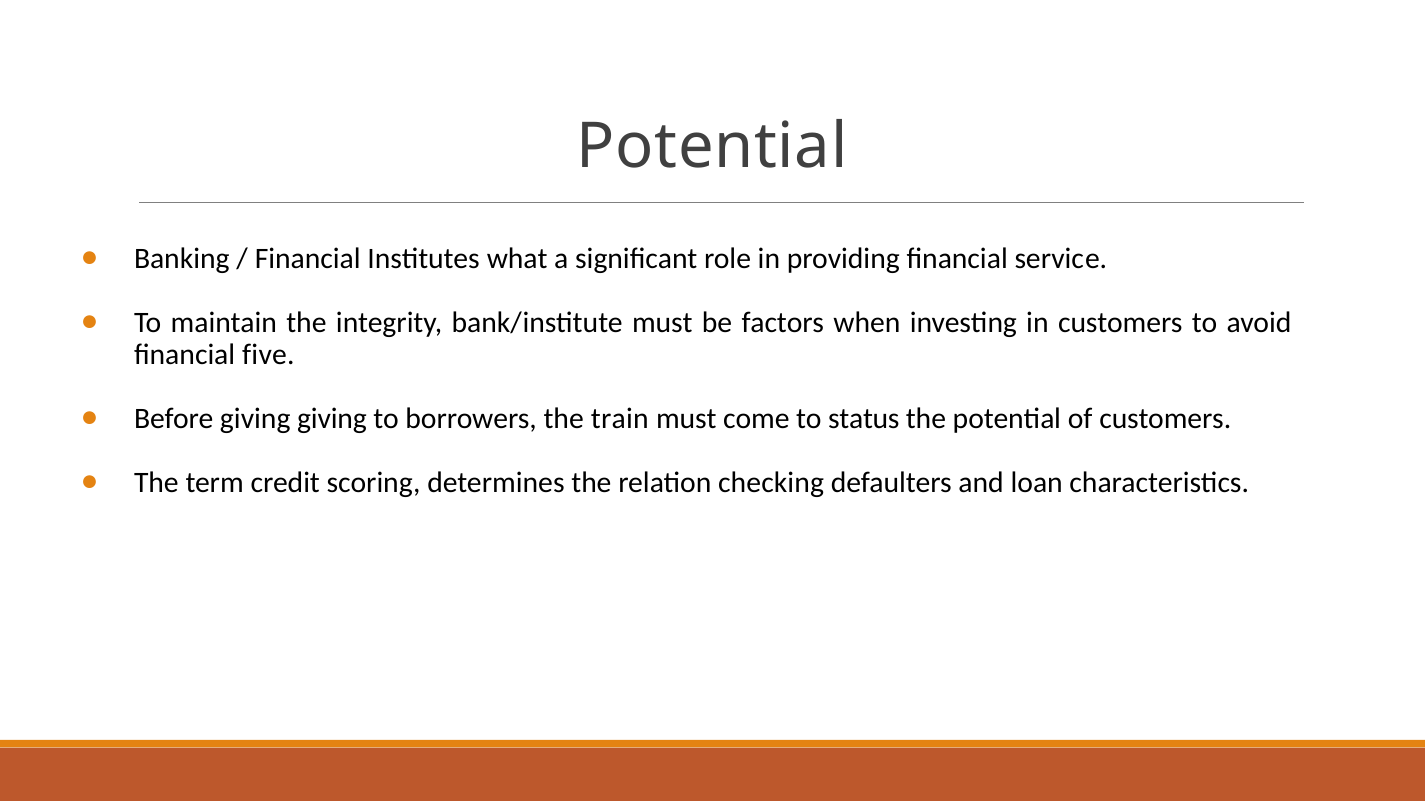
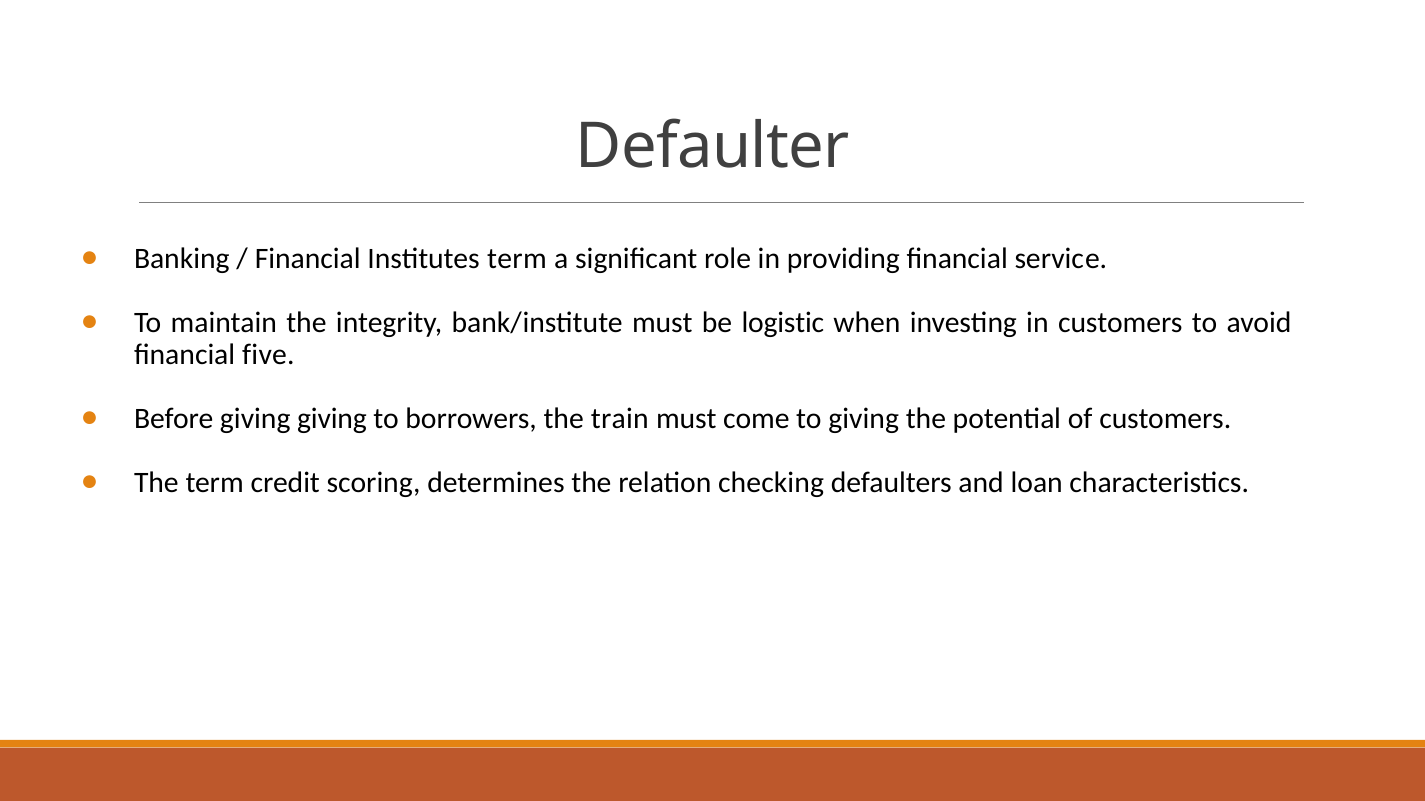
Potential: Potential -> Defaulter (713, 147)
Institutes what: what -> term (517, 258)
factors: factors -> logistic (783, 323)
to status: status -> giving (864, 419)
